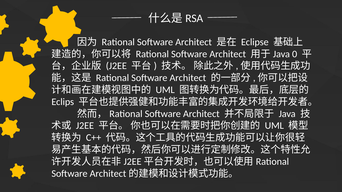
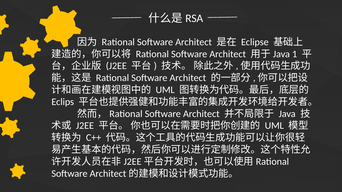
0: 0 -> 1 (295, 54)
